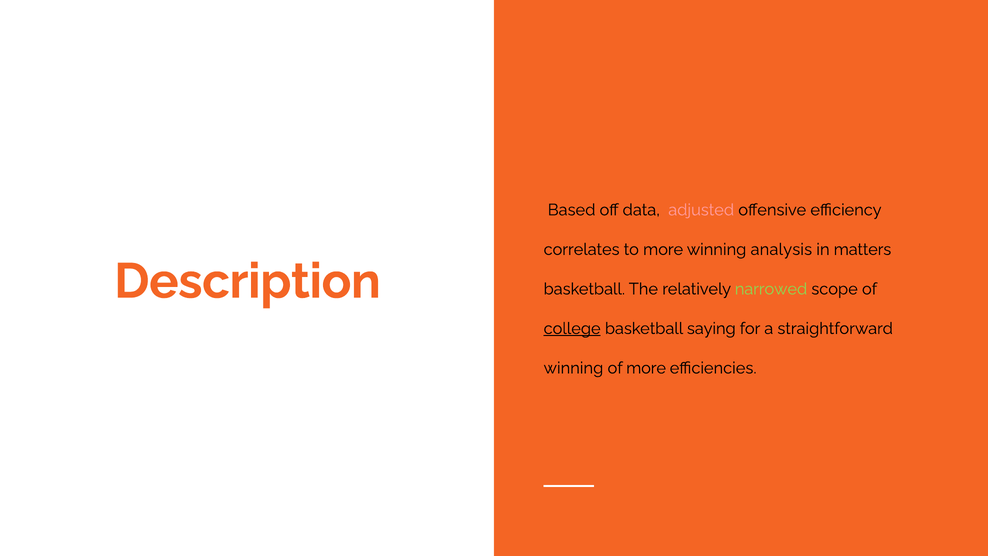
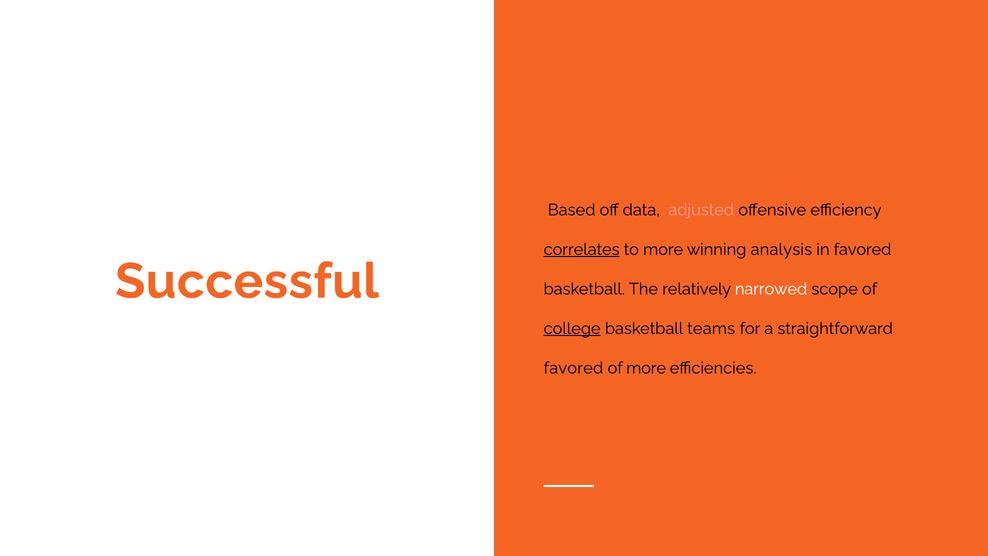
correlates underline: none -> present (582, 249)
in matters: matters -> favored (862, 249)
Description: Description -> Successful (247, 281)
narrowed colour: light green -> white (771, 289)
saying: saying -> teams (711, 328)
winning: winning -> favored (573, 368)
